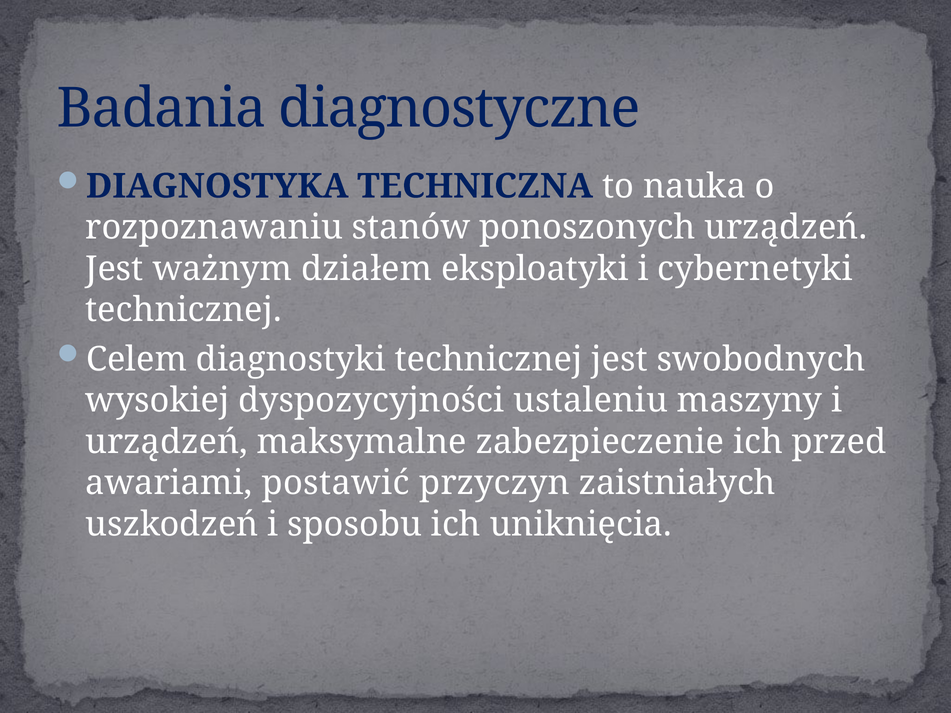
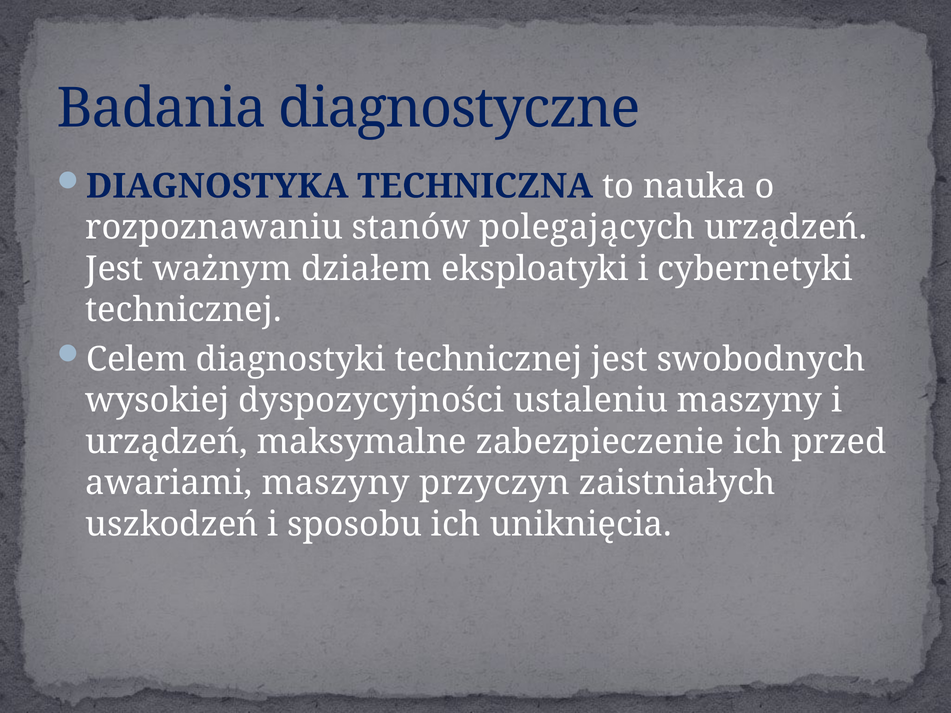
ponoszonych: ponoszonych -> polegających (587, 228)
awariami postawić: postawić -> maszyny (336, 483)
